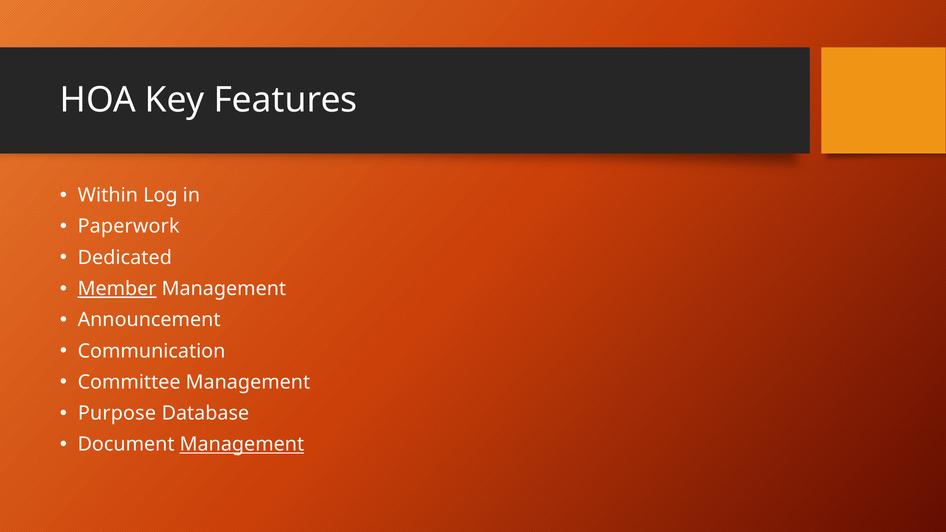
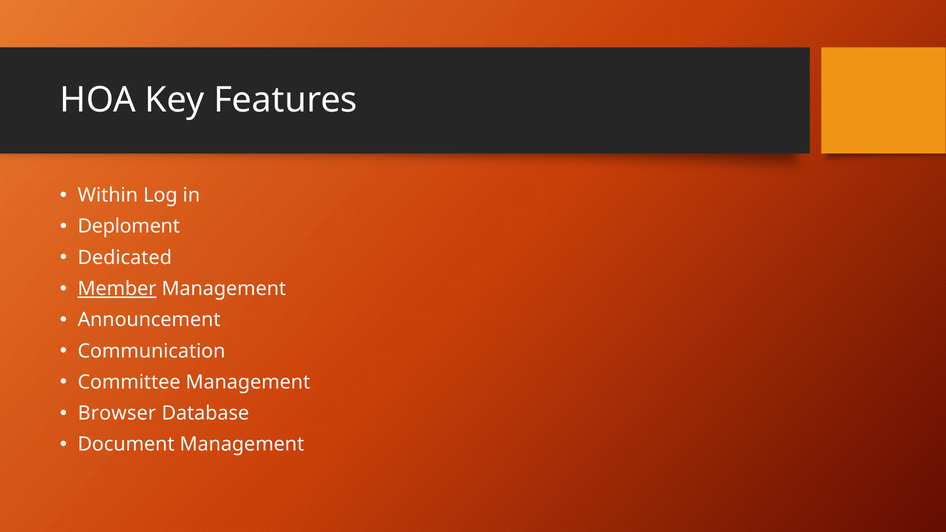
Paperwork: Paperwork -> Deploment (129, 227)
Purpose: Purpose -> Browser (117, 413)
Management underline: present -> none (242, 445)
